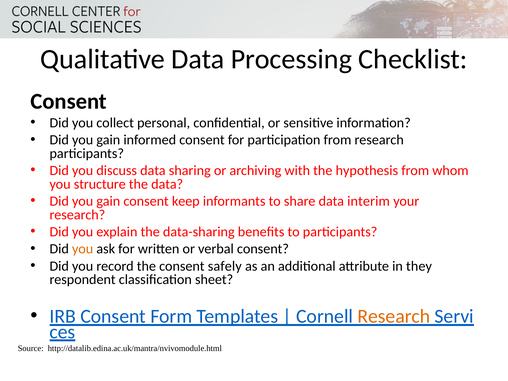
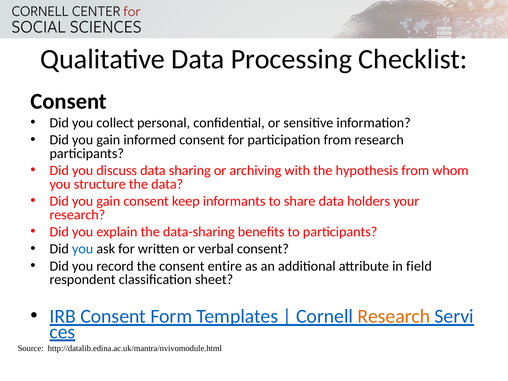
interim: interim -> holders (369, 201)
you colour: orange -> blue (83, 249)
safely: safely -> entire (225, 266)
they: they -> field (419, 266)
